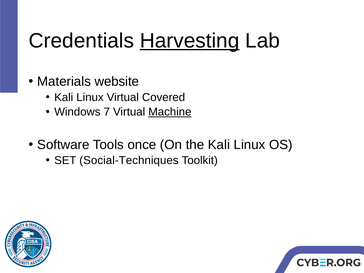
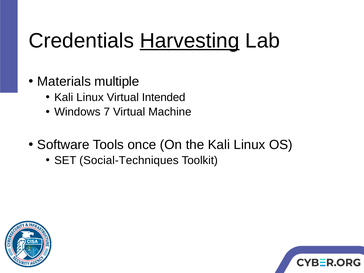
website: website -> multiple (117, 82)
Covered: Covered -> Intended (164, 97)
Machine underline: present -> none (170, 112)
